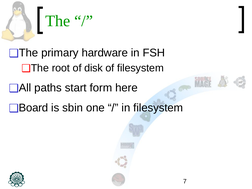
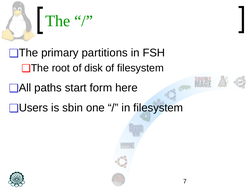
hardware: hardware -> partitions (105, 53)
Board: Board -> Users (33, 108)
